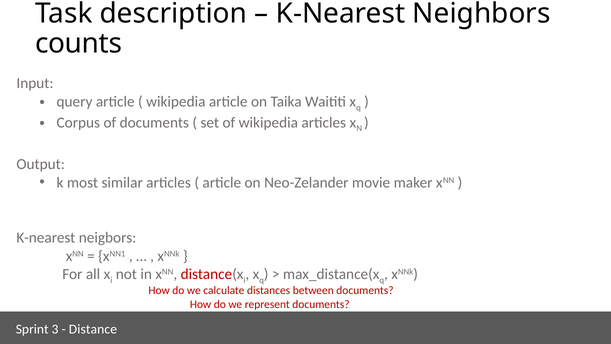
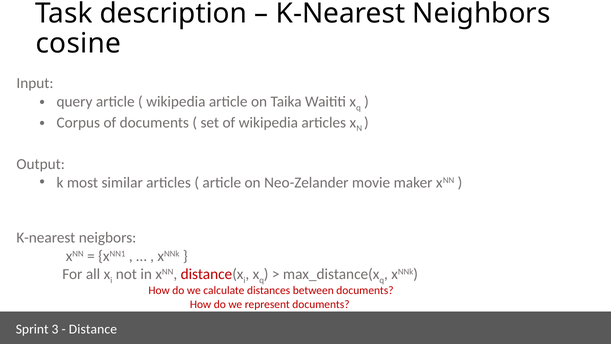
counts: counts -> cosine (78, 44)
